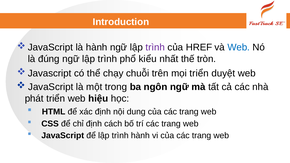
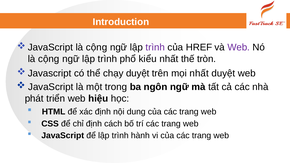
hành: hành -> cộng (97, 47)
Web colour: blue -> purple (239, 47)
đúng: đúng -> cộng (49, 59)
chạy chuỗi: chuỗi -> duyệt (138, 73)
mọi triển: triển -> nhất (199, 73)
